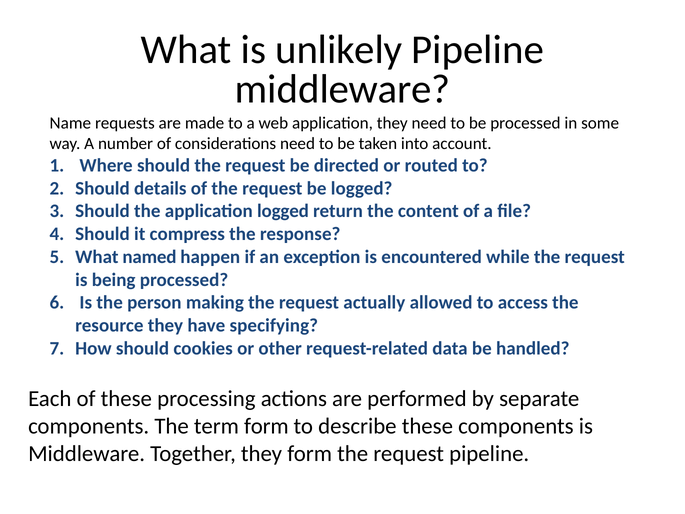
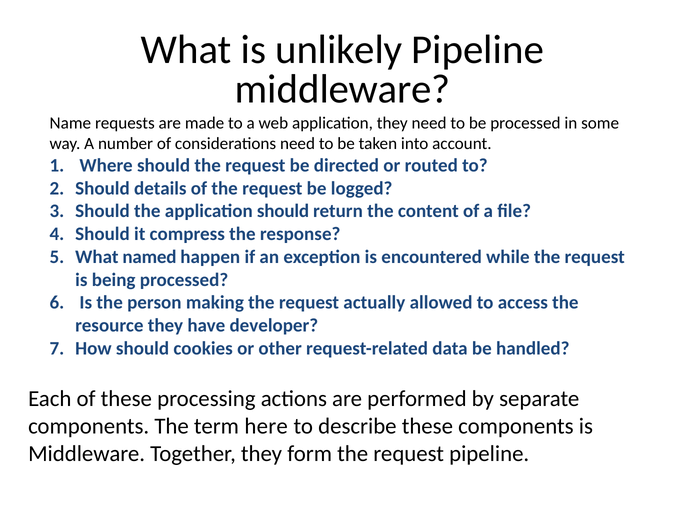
application logged: logged -> should (283, 211)
specifying: specifying -> developer (274, 325)
term form: form -> here (266, 426)
